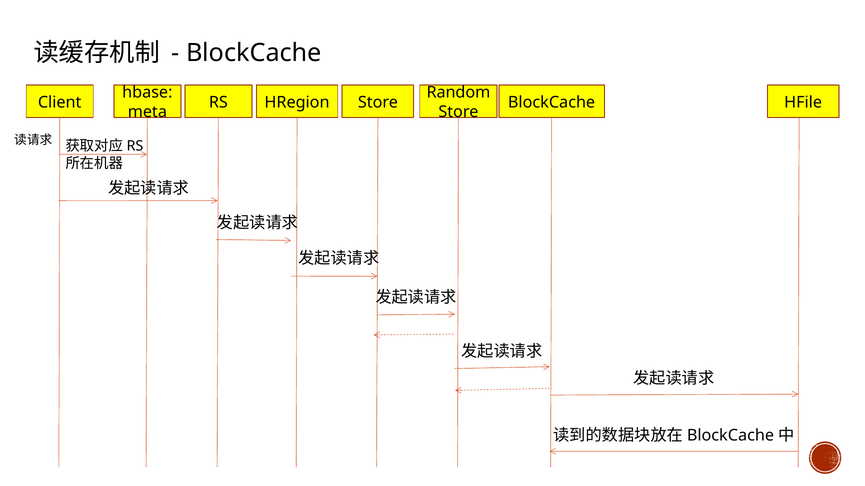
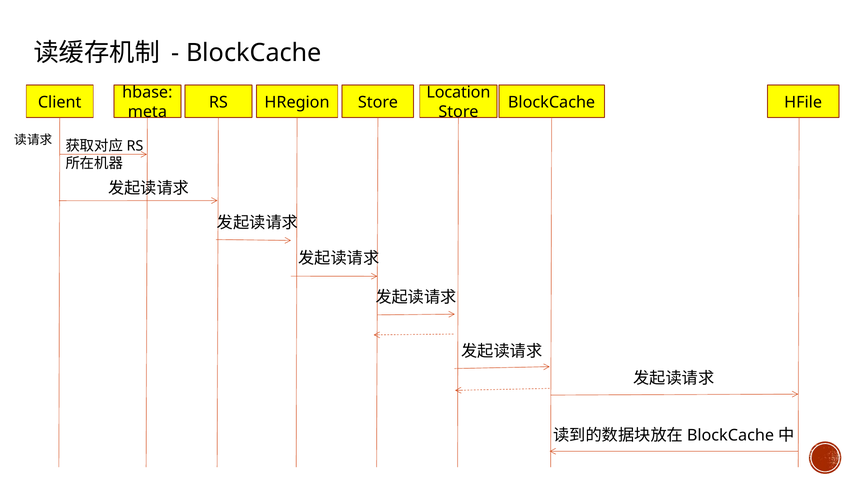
Random: Random -> Location (458, 93)
